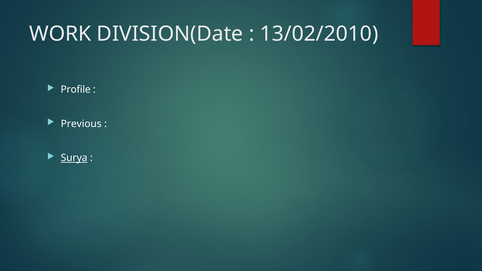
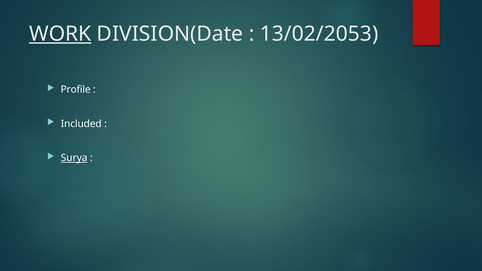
WORK underline: none -> present (60, 34)
13/02/2010: 13/02/2010 -> 13/02/2053 (319, 34)
Previous: Previous -> Included (81, 124)
